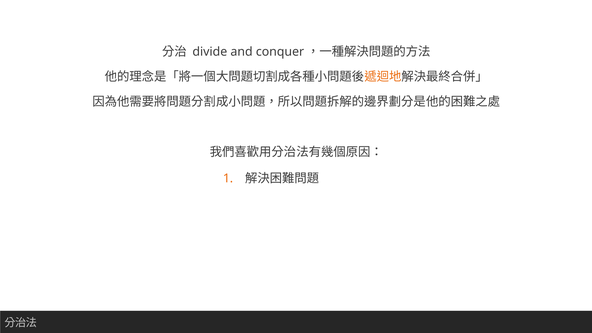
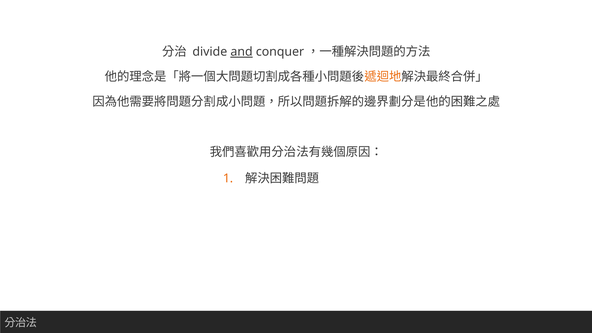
and underline: none -> present (242, 52)
